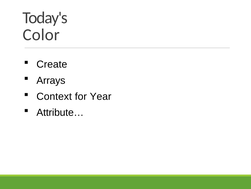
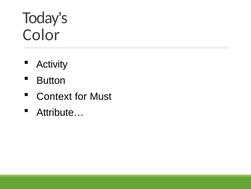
Create: Create -> Activity (52, 64)
Arrays: Arrays -> Button (51, 80)
Year: Year -> Must (101, 96)
